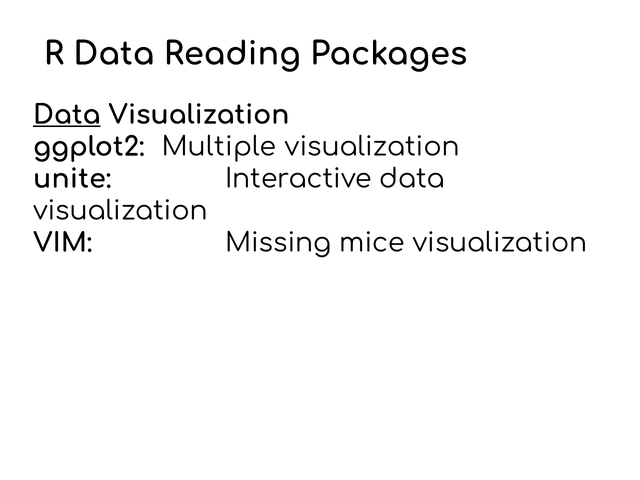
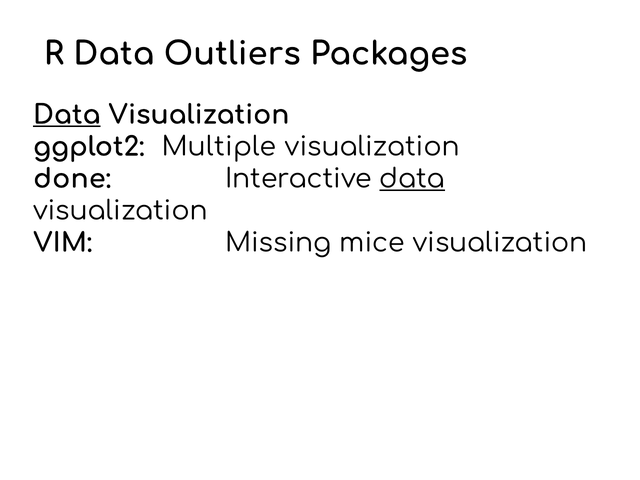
Reading: Reading -> Outliers (232, 54)
unite: unite -> done (72, 179)
data underline: none -> present (412, 179)
